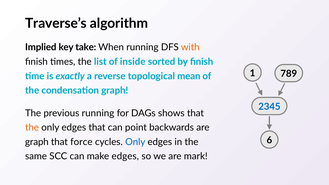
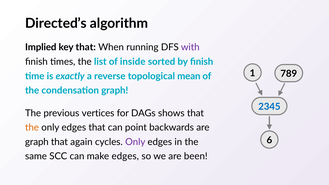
Traverse’s: Traverse’s -> Directed’s (56, 23)
key take: take -> that (86, 47)
with colour: orange -> purple (190, 47)
previous running: running -> vertices (98, 113)
force: force -> again (81, 142)
Only colour: blue -> purple (135, 142)
mark: mark -> been (196, 156)
